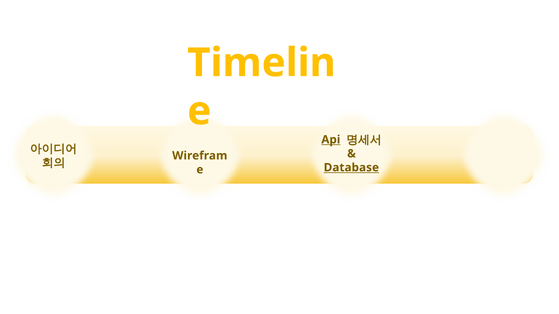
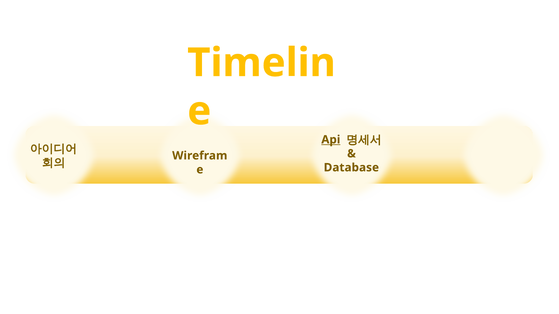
Database underline: present -> none (351, 168)
